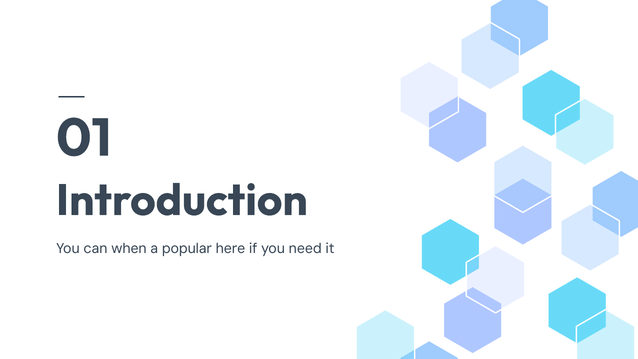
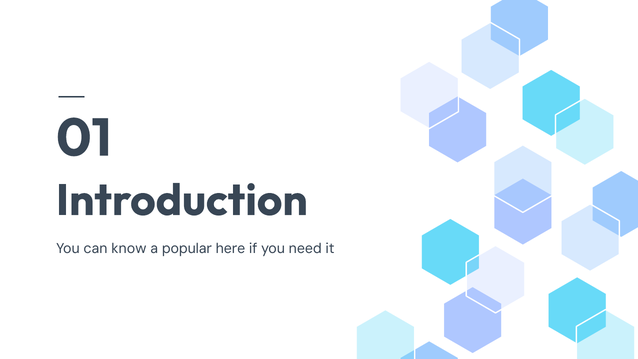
when: when -> know (129, 249)
